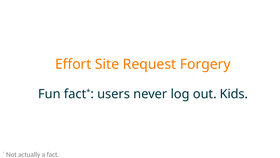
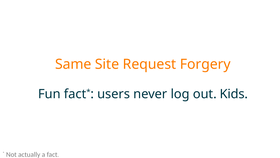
Effort: Effort -> Same (73, 64)
